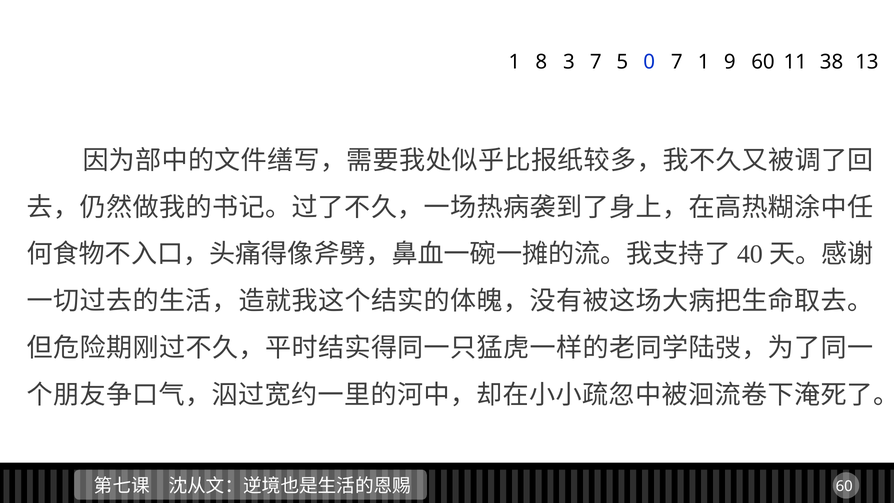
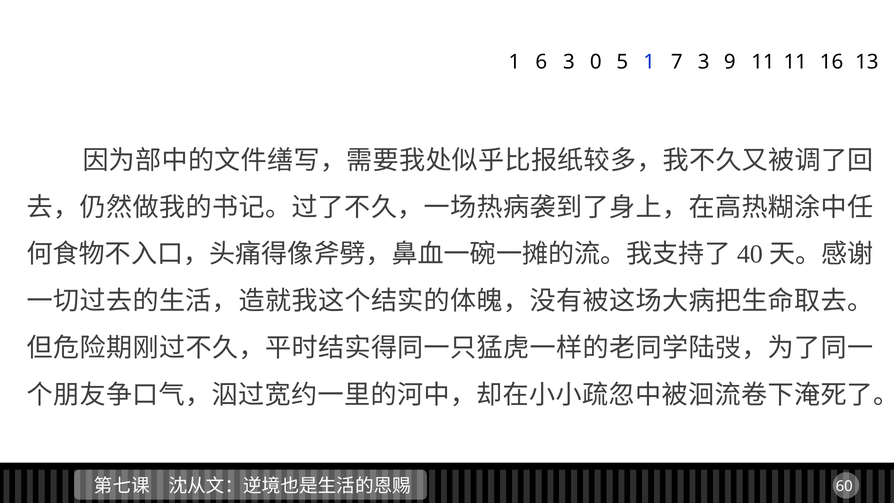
8: 8 -> 6 (541, 62)
3 7: 7 -> 0 (596, 62)
5 0: 0 -> 1 (649, 62)
7 1: 1 -> 3 (704, 62)
9 60: 60 -> 11 (763, 62)
38: 38 -> 16 (832, 62)
